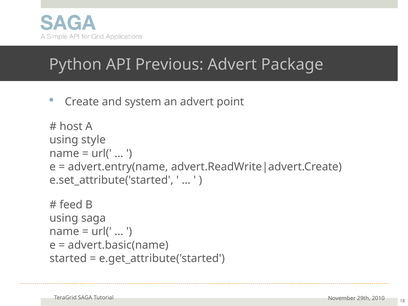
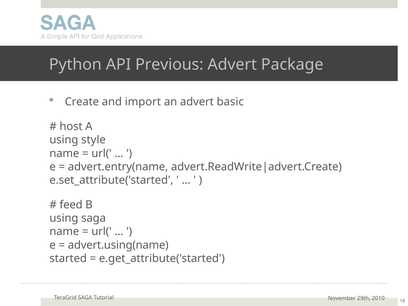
system: system -> import (143, 102)
point: point -> basic (230, 102)
advert.basic(name: advert.basic(name -> advert.using(name (118, 245)
